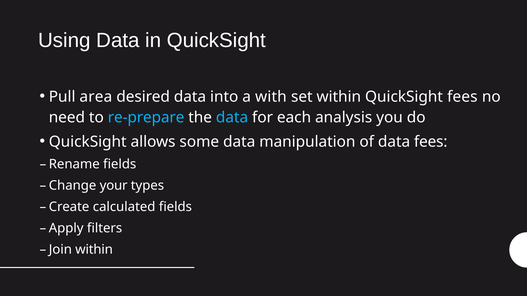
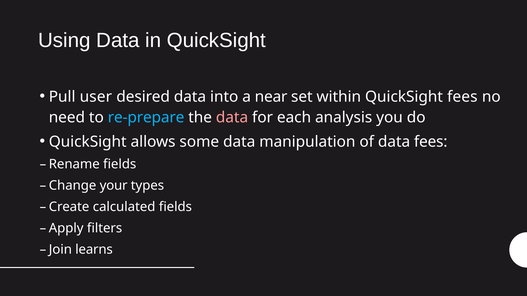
area: area -> user (96, 97)
with: with -> near (271, 97)
data colour: light blue -> pink (232, 117)
Join within: within -> learns (94, 250)
